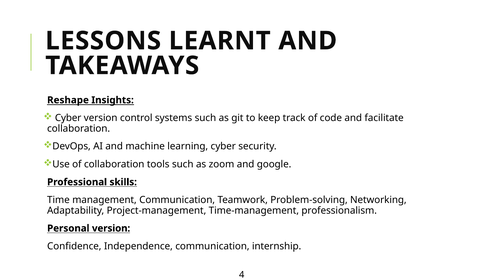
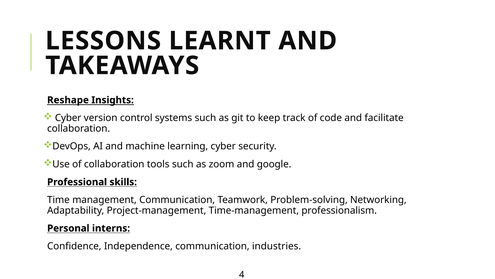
Personal version: version -> interns (111, 228)
internship: internship -> industries (277, 246)
